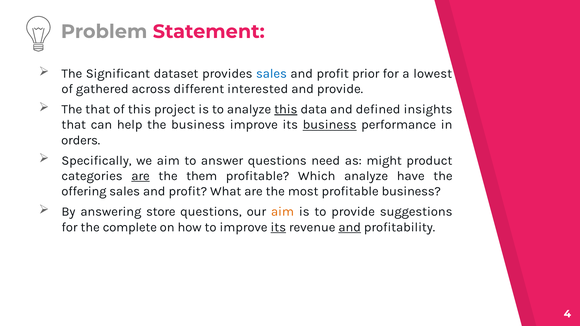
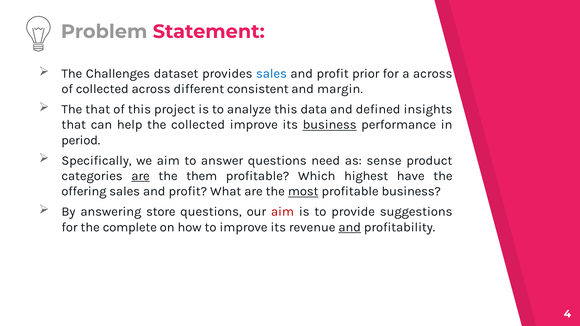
Significant: Significant -> Challenges (118, 74)
a lowest: lowest -> across (433, 74)
of gathered: gathered -> collected (102, 89)
interested: interested -> consistent (258, 89)
and provide: provide -> margin (340, 89)
this underline: present -> none (286, 109)
the business: business -> collected (198, 125)
orders: orders -> period (81, 140)
might: might -> sense (384, 161)
Which analyze: analyze -> highest (366, 176)
most underline: none -> present (303, 192)
aim colour: orange -> red (282, 212)
its underline: present -> none (278, 227)
